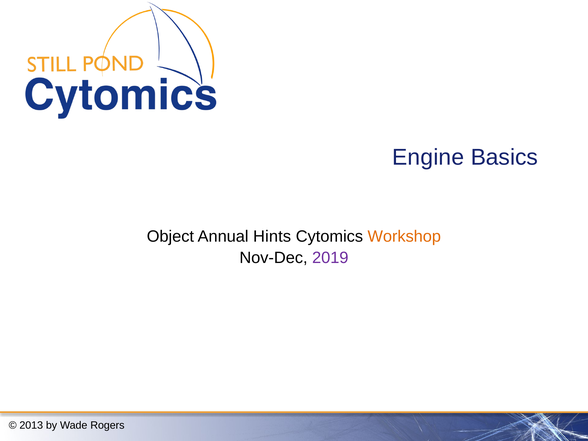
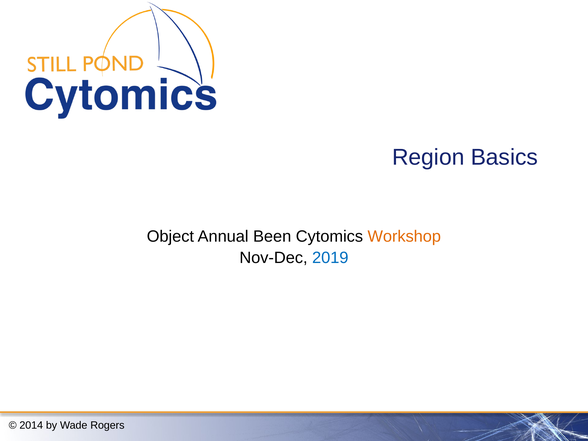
Engine: Engine -> Region (428, 157)
Hints: Hints -> Been (272, 236)
2019 colour: purple -> blue (330, 258)
2013: 2013 -> 2014 (31, 425)
